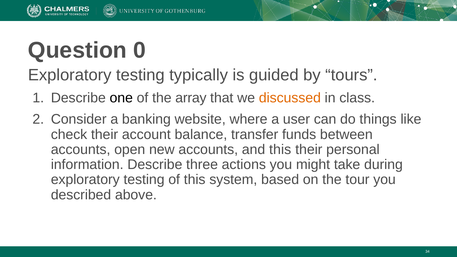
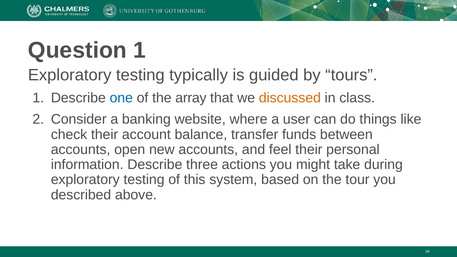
Question 0: 0 -> 1 (140, 50)
one colour: black -> blue (121, 98)
and this: this -> feel (280, 150)
